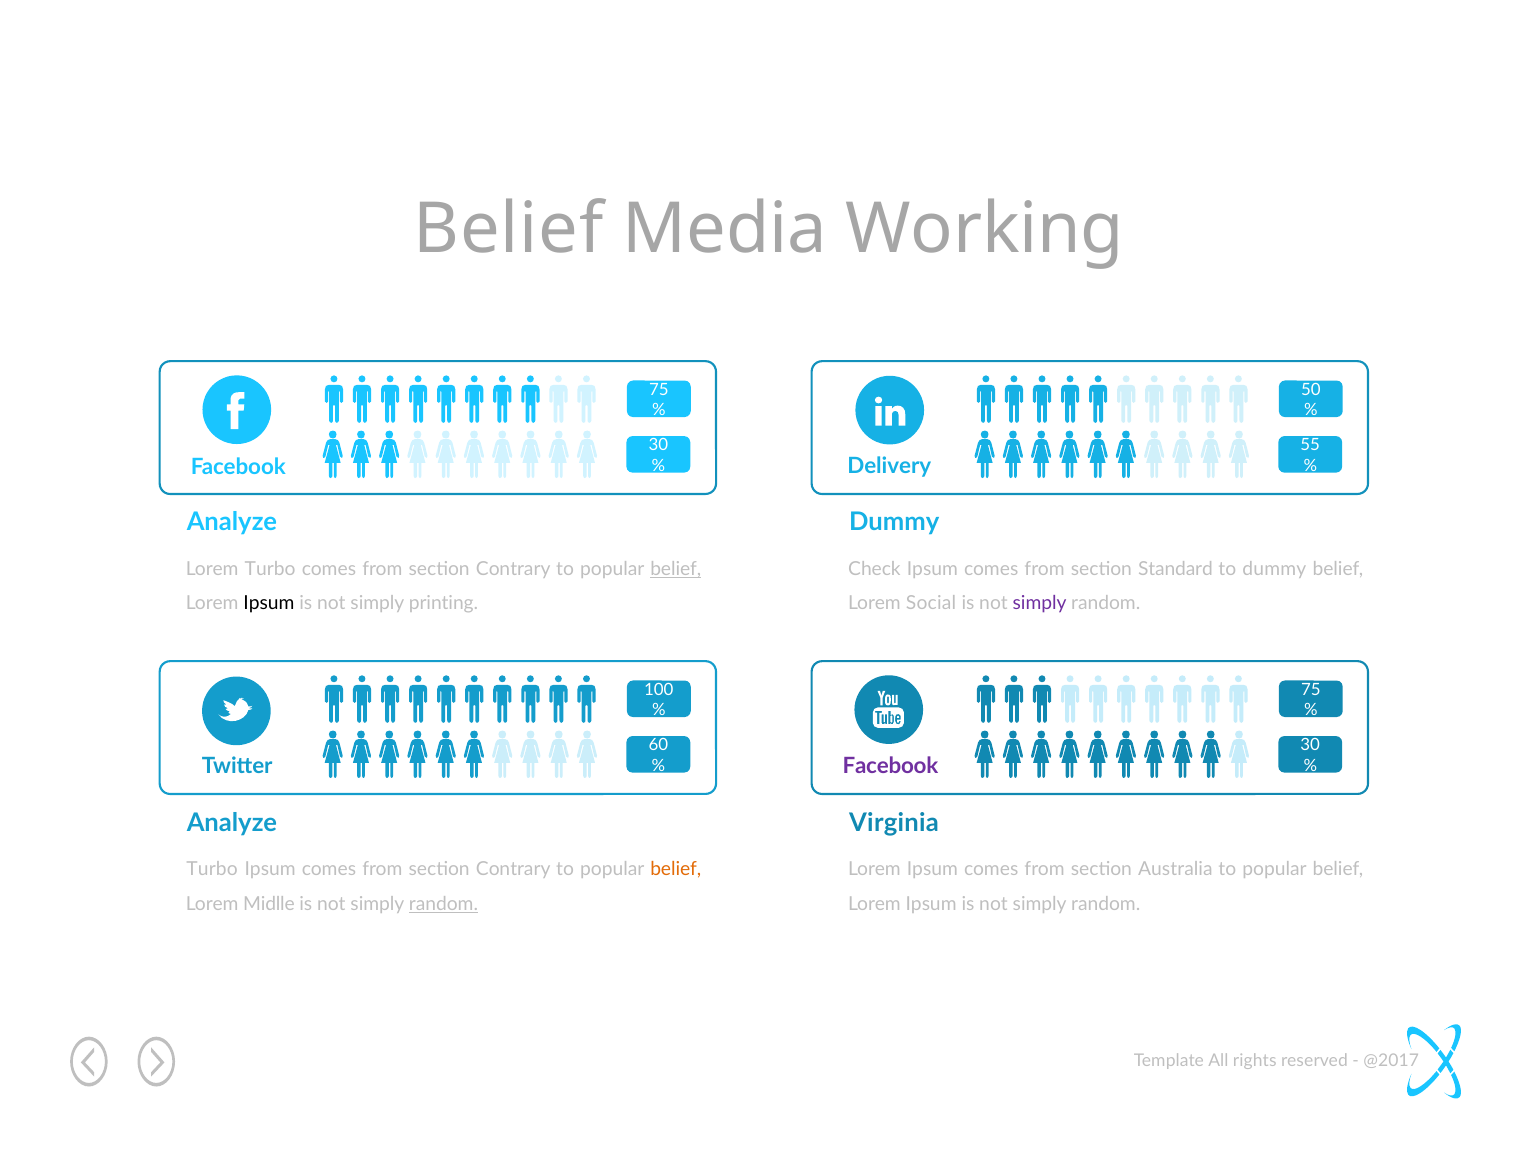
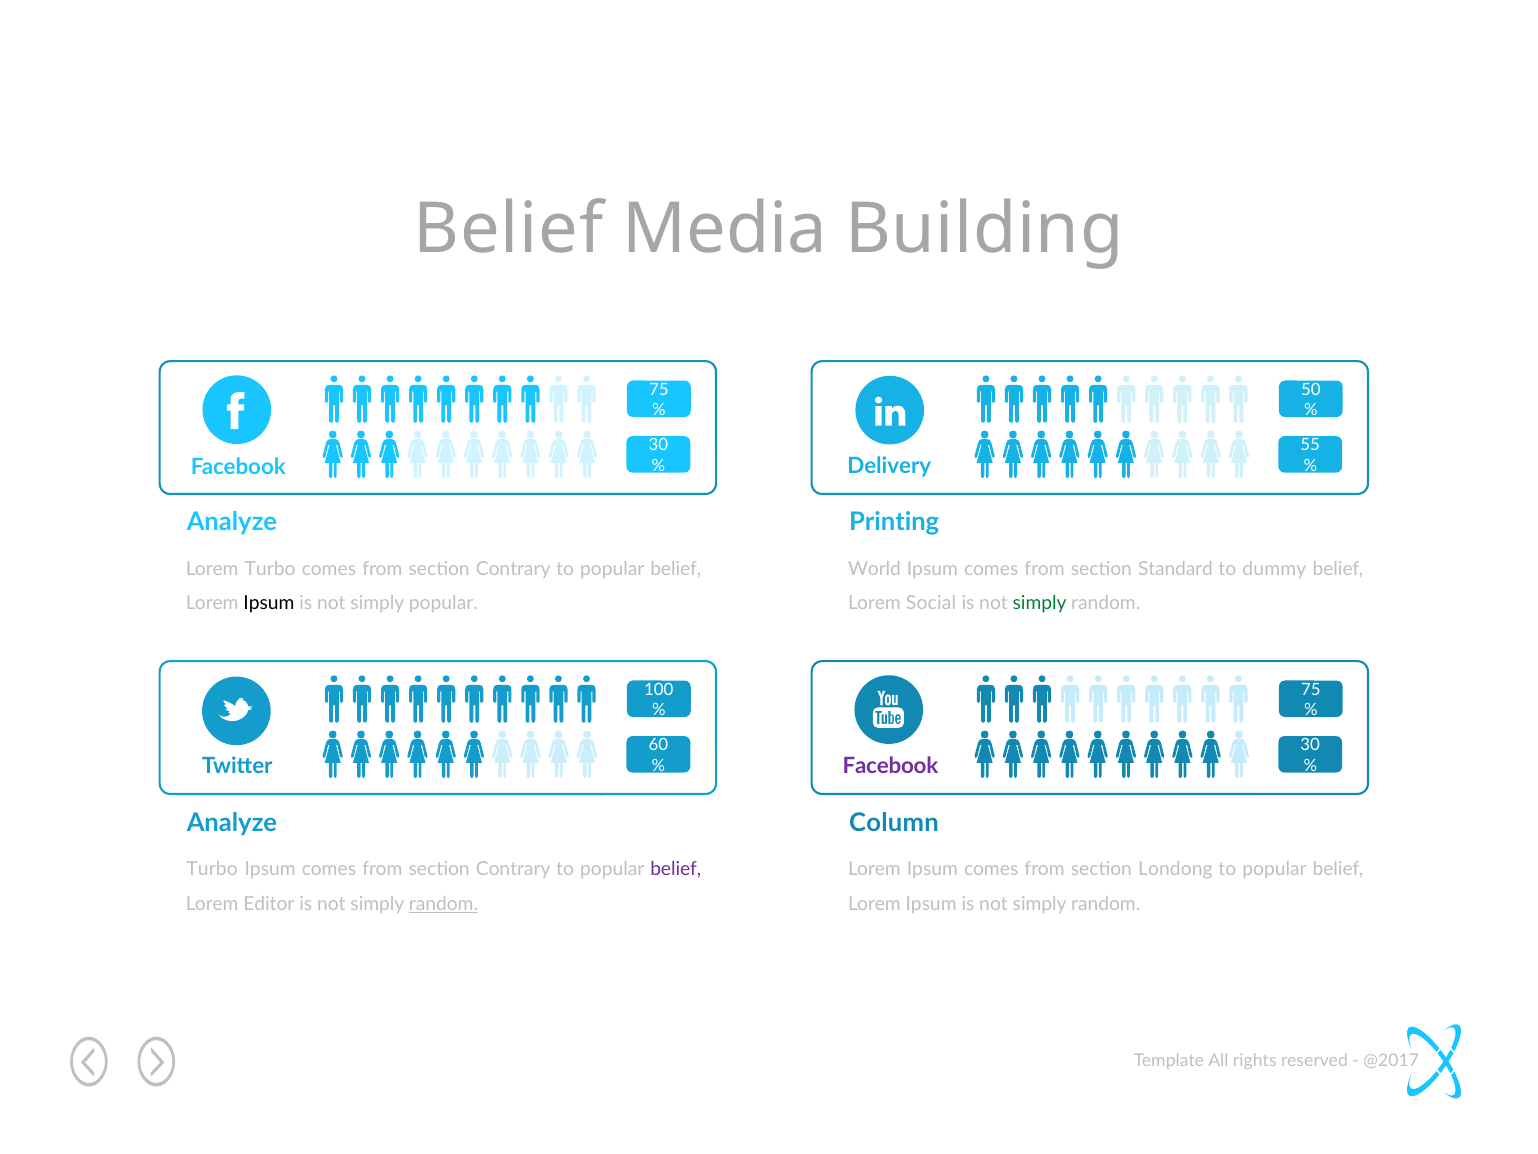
Working: Working -> Building (984, 229)
Dummy: Dummy -> Printing (894, 522)
belief underline: present -> none (676, 569)
Check: Check -> World (875, 569)
simply printing: printing -> popular (443, 603)
simply colour: purple -> green (1040, 603)
Virginia: Virginia -> Column (894, 822)
belief colour: orange -> purple (676, 869)
Australia: Australia -> Londong (1175, 869)
Midlle: Midlle -> Editor (269, 904)
